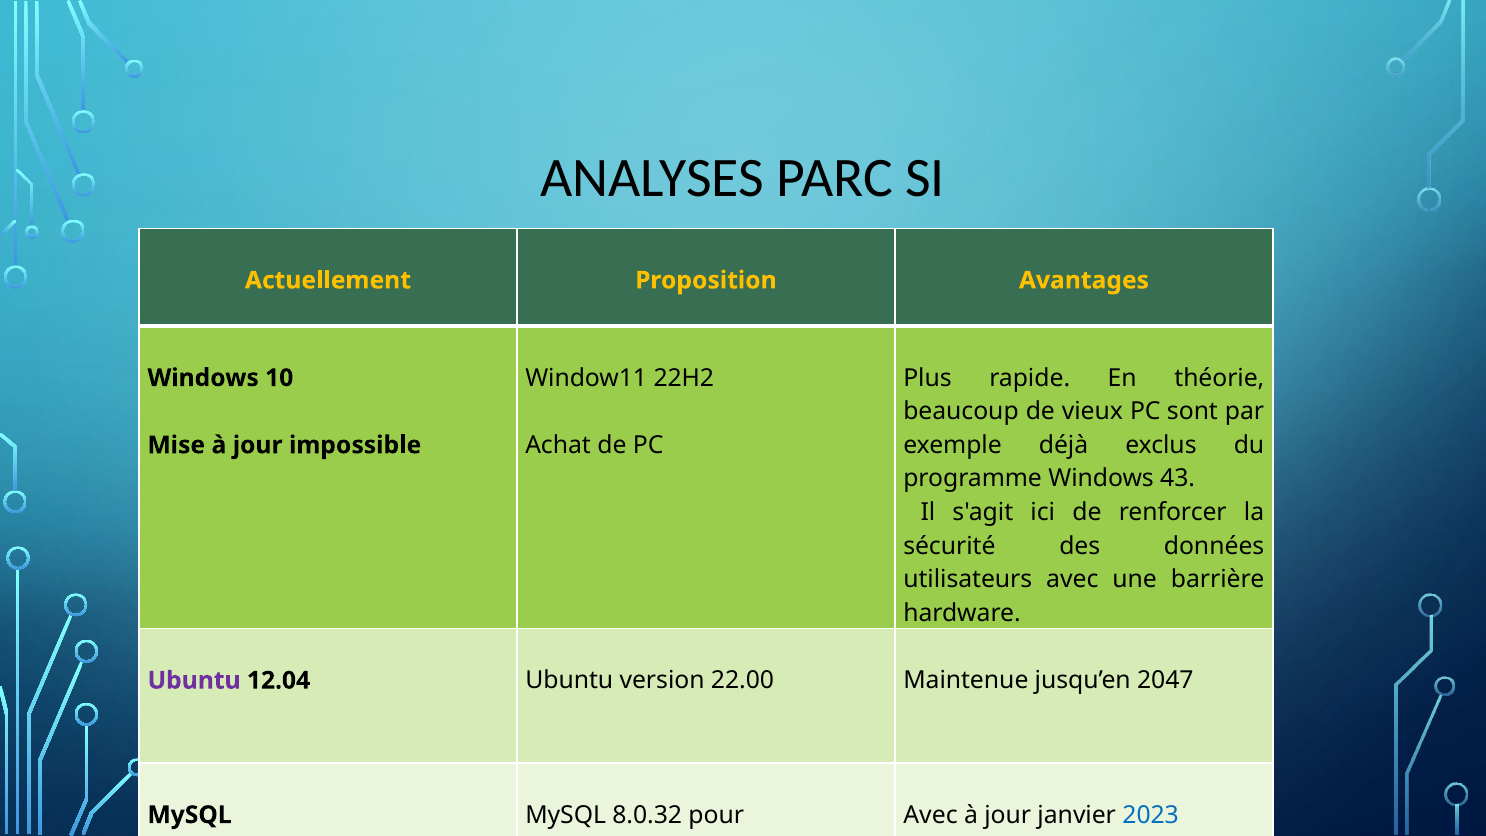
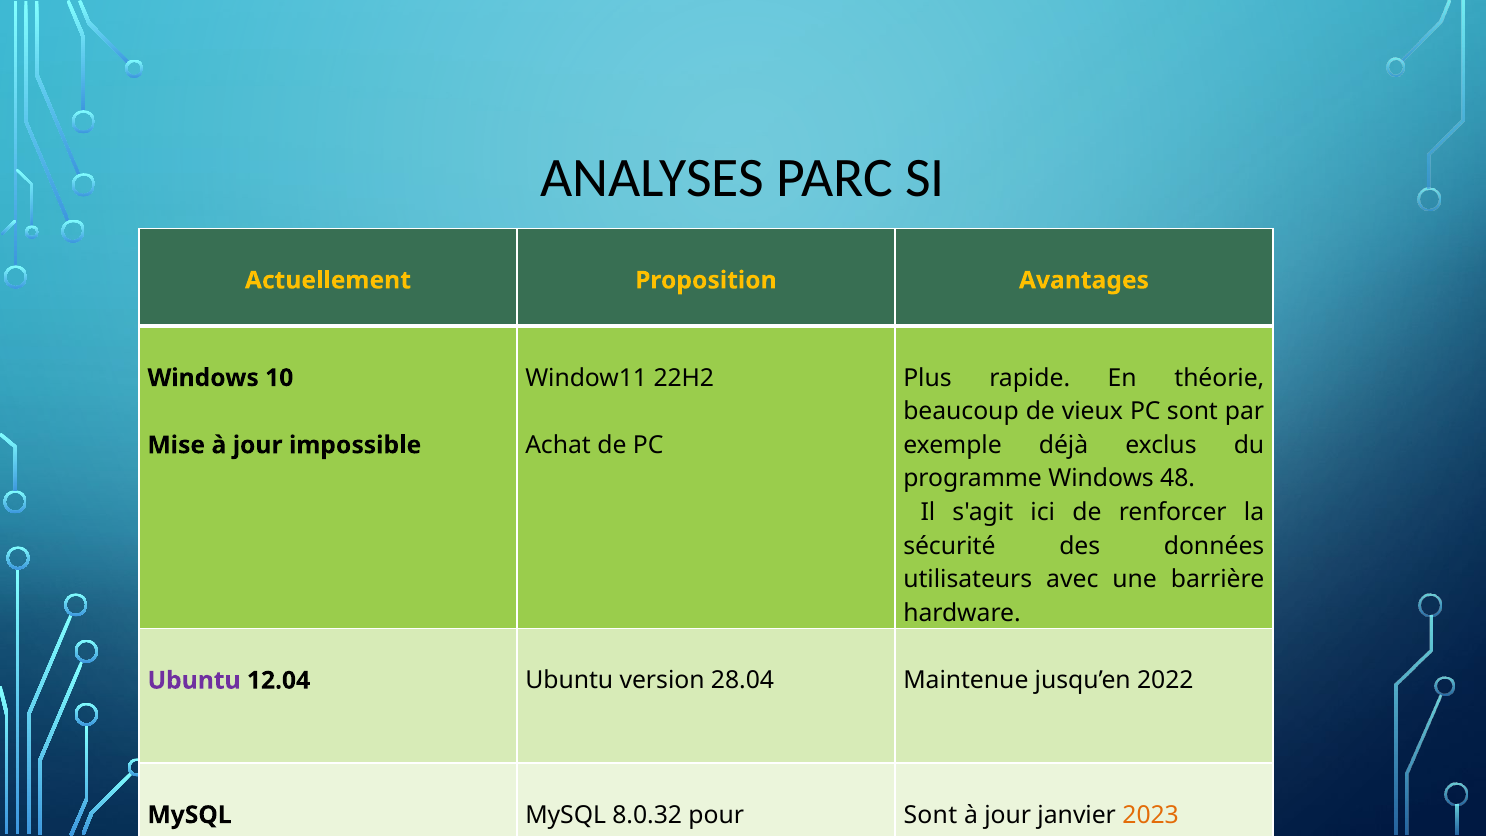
43: 43 -> 48 (1178, 479)
22.00: 22.00 -> 28.04 (742, 680)
2047: 2047 -> 2022 (1165, 680)
Avec: Avec -> Sont (930, 815)
2023 colour: blue -> orange (1151, 815)
